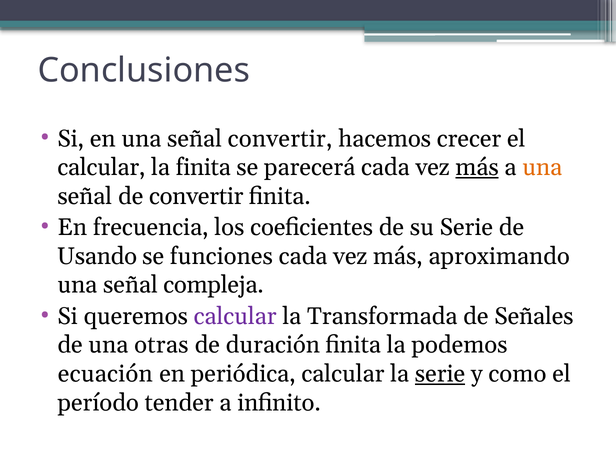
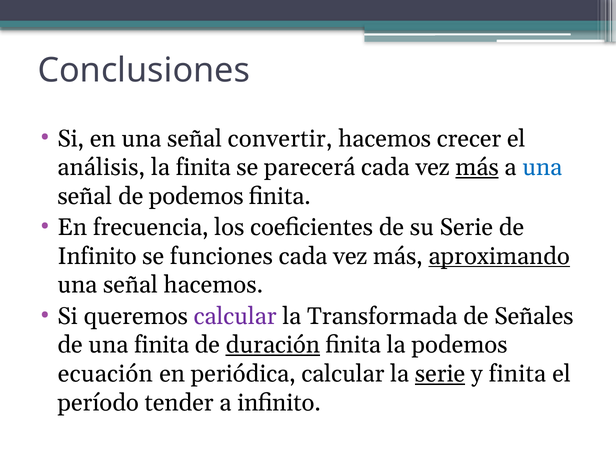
calcular: calcular -> análisis (101, 167)
una colour: orange -> blue (542, 167)
de convertir: convertir -> podemos (196, 196)
Usando: Usando -> Infinito (97, 256)
aproximando underline: none -> present (499, 256)
señal compleja: compleja -> hacemos (213, 285)
una otras: otras -> finita (162, 345)
duración underline: none -> present (273, 345)
y como: como -> finita (517, 374)
